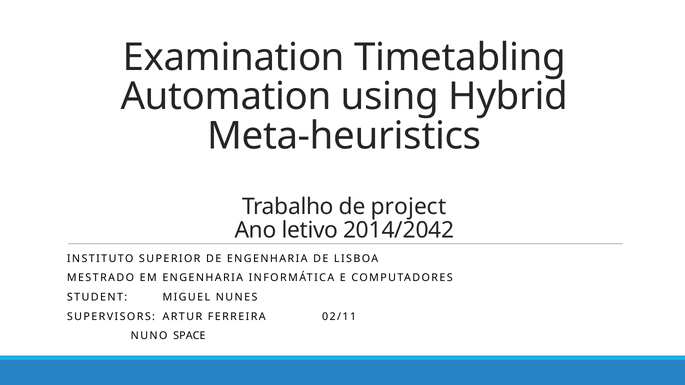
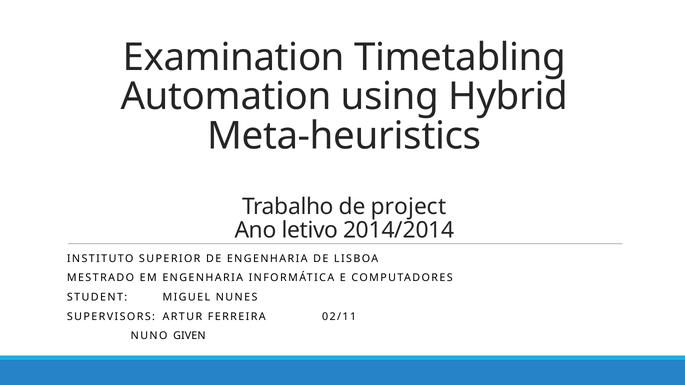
2014/2042: 2014/2042 -> 2014/2014 (399, 230)
SPACE: SPACE -> GIVEN (189, 336)
